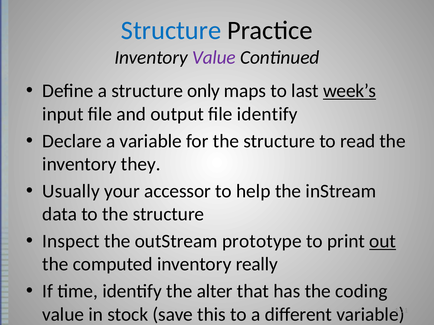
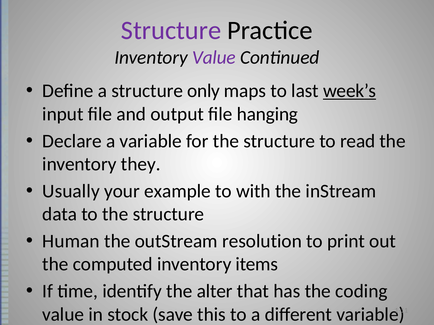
Structure colour: blue -> purple (171, 30)
file identify: identify -> hanging (267, 114)
accessor: accessor -> example (178, 191)
help: help -> with (253, 191)
Inspect: Inspect -> Human (71, 242)
prototype: prototype -> resolution (262, 242)
out underline: present -> none (383, 242)
really: really -> items (257, 265)
